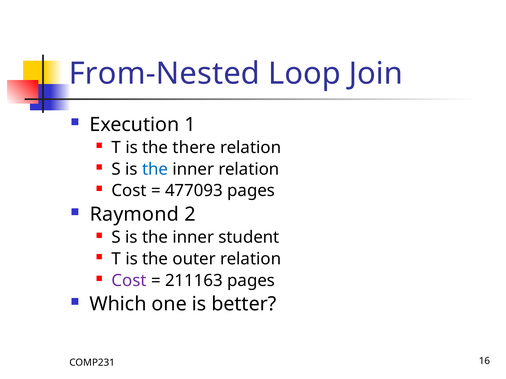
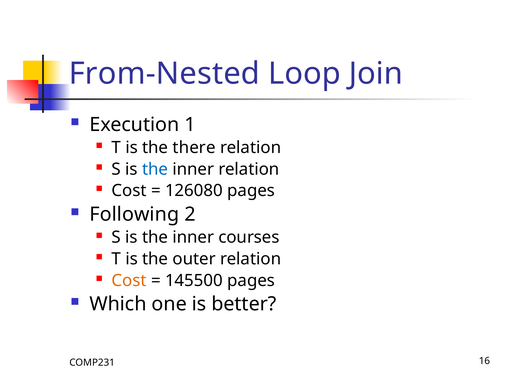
477093: 477093 -> 126080 (194, 191)
Raymond: Raymond -> Following (134, 215)
student: student -> courses (249, 238)
Cost colour: purple -> orange (129, 281)
211163: 211163 -> 145500 (194, 281)
